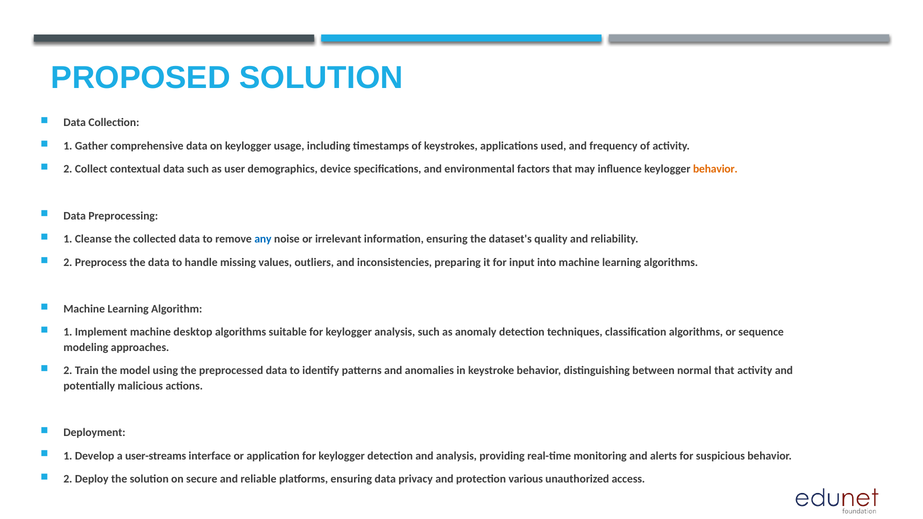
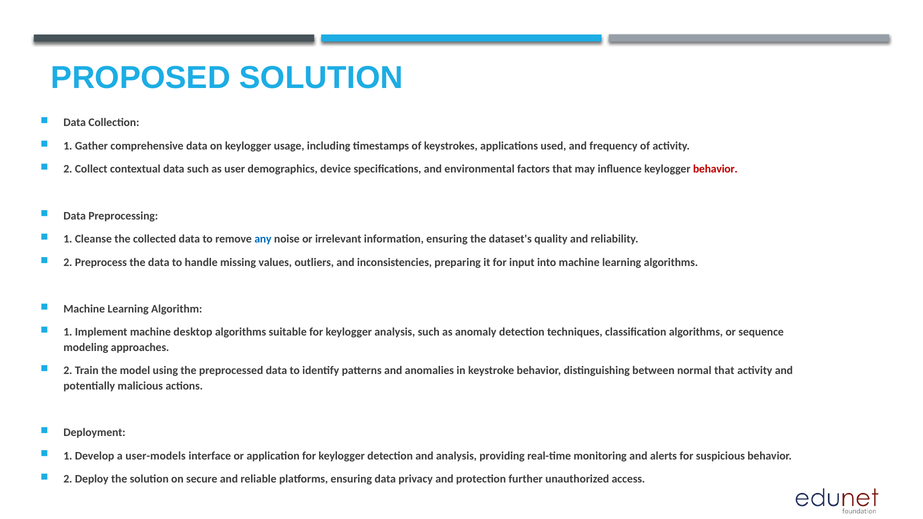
behavior colour: orange -> red (715, 169)
user-streams: user-streams -> user-models (156, 456)
various: various -> further (526, 479)
